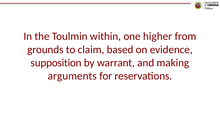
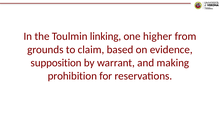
within: within -> linking (106, 36)
arguments: arguments -> prohibition (72, 76)
